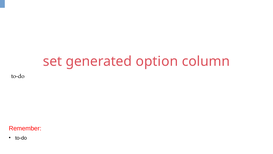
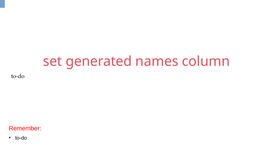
option: option -> names (157, 61)
